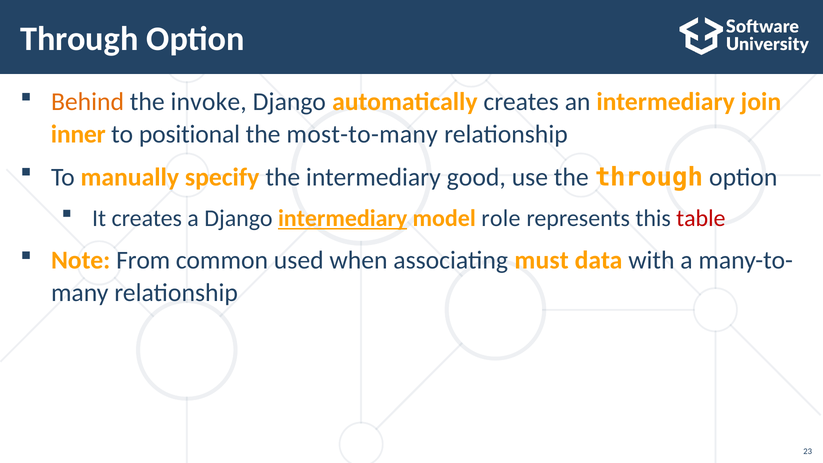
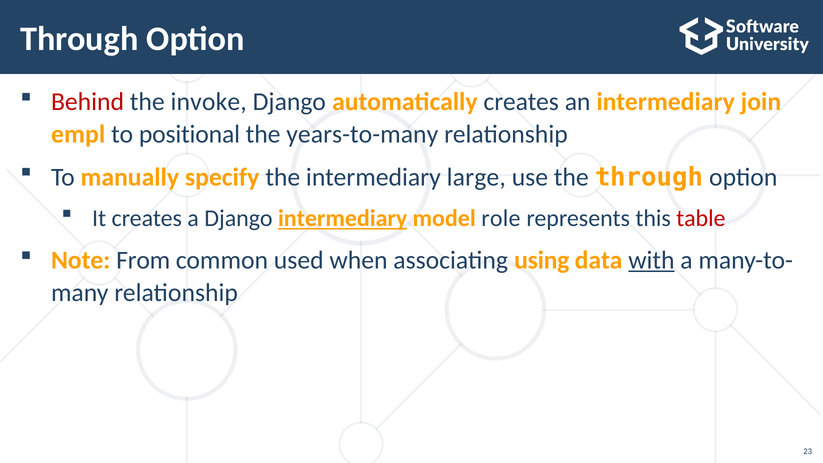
Behind colour: orange -> red (88, 102)
inner: inner -> empl (78, 134)
most-to-many: most-to-many -> years-to-many (362, 134)
good: good -> large (476, 177)
must: must -> using (542, 260)
with underline: none -> present (651, 260)
